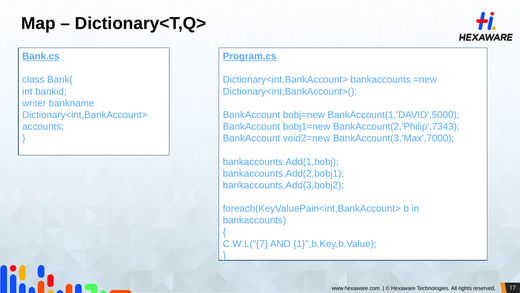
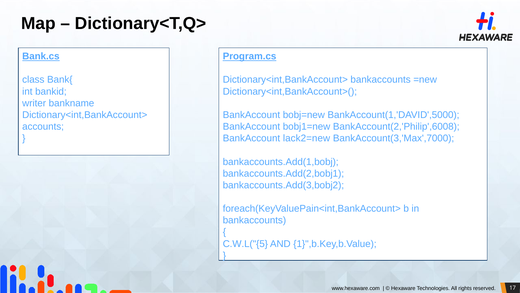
BankAccount(2,'Philip',7343: BankAccount(2,'Philip',7343 -> BankAccount(2,'Philip',6008 (396, 126)
void2=new: void2=new -> lack2=new (307, 138)
C.W.L("{7: C.W.L("{7 -> C.W.L("{5 (245, 243)
